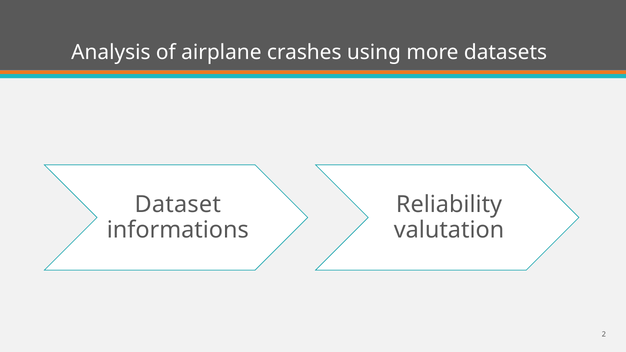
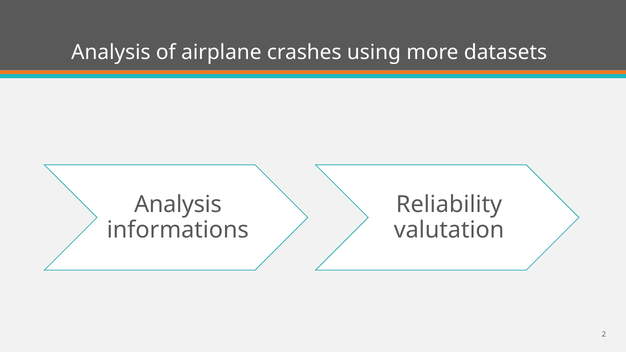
Dataset: Dataset -> Analysis (178, 205)
